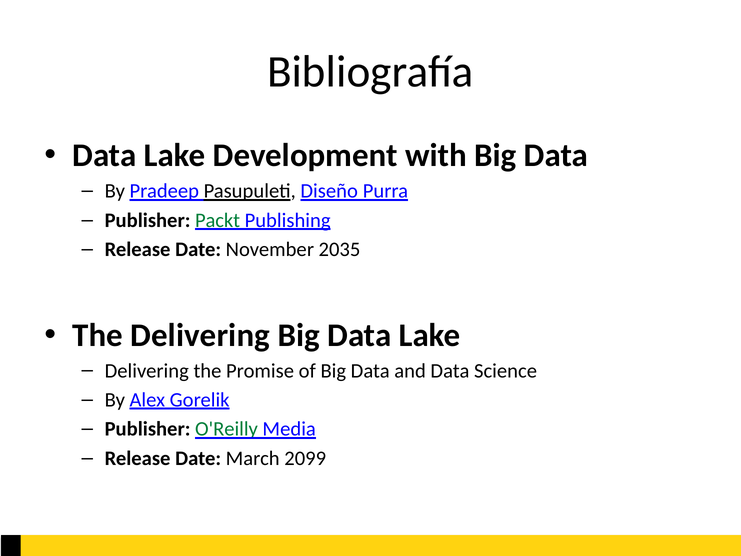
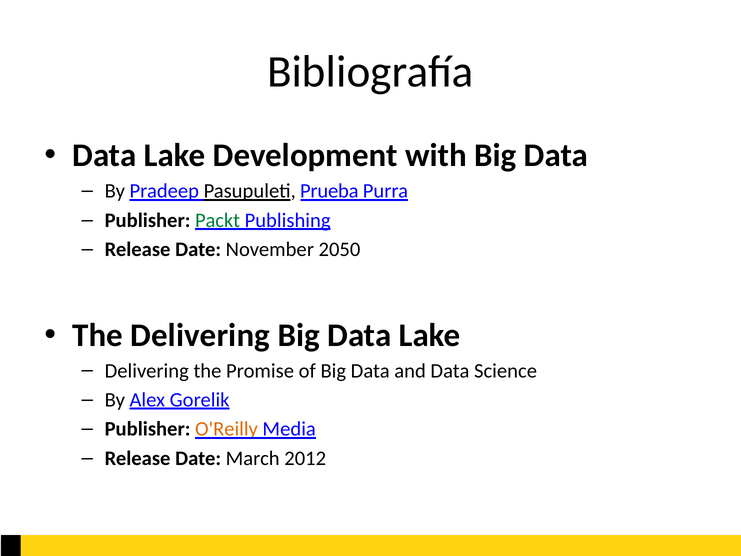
Diseño: Diseño -> Prueba (329, 191)
2035: 2035 -> 2050 (339, 250)
O'Reilly colour: green -> orange (226, 429)
2099: 2099 -> 2012 (305, 458)
